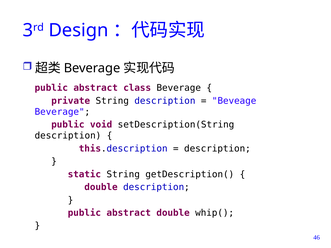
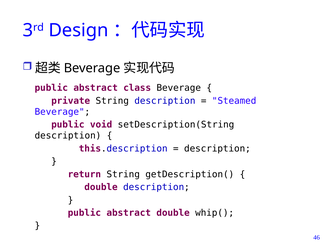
Beveage: Beveage -> Steamed (234, 101)
static: static -> return (84, 174)
